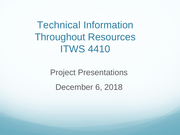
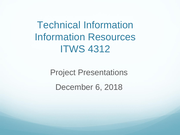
Throughout: Throughout -> Information (60, 37)
4410: 4410 -> 4312 (99, 49)
